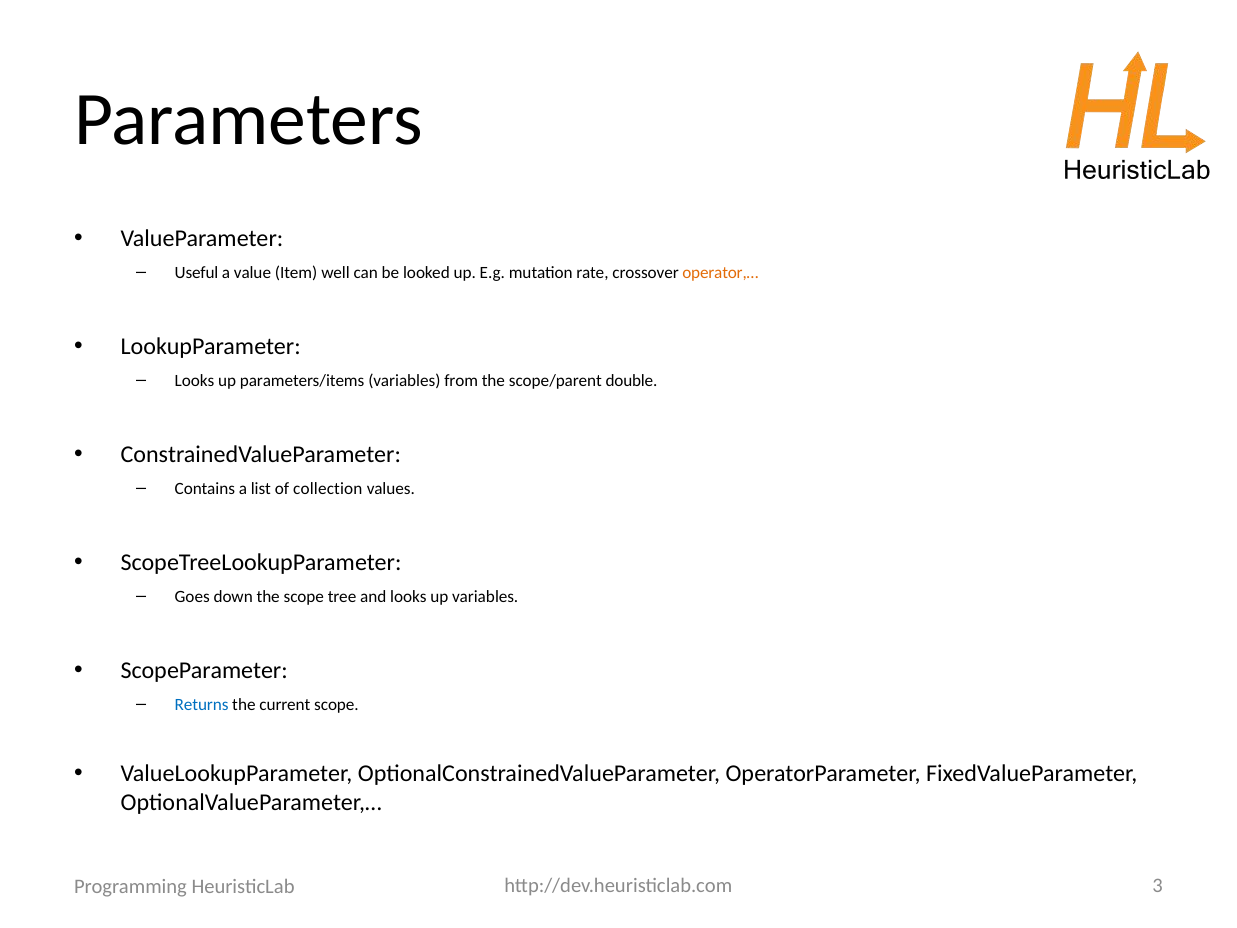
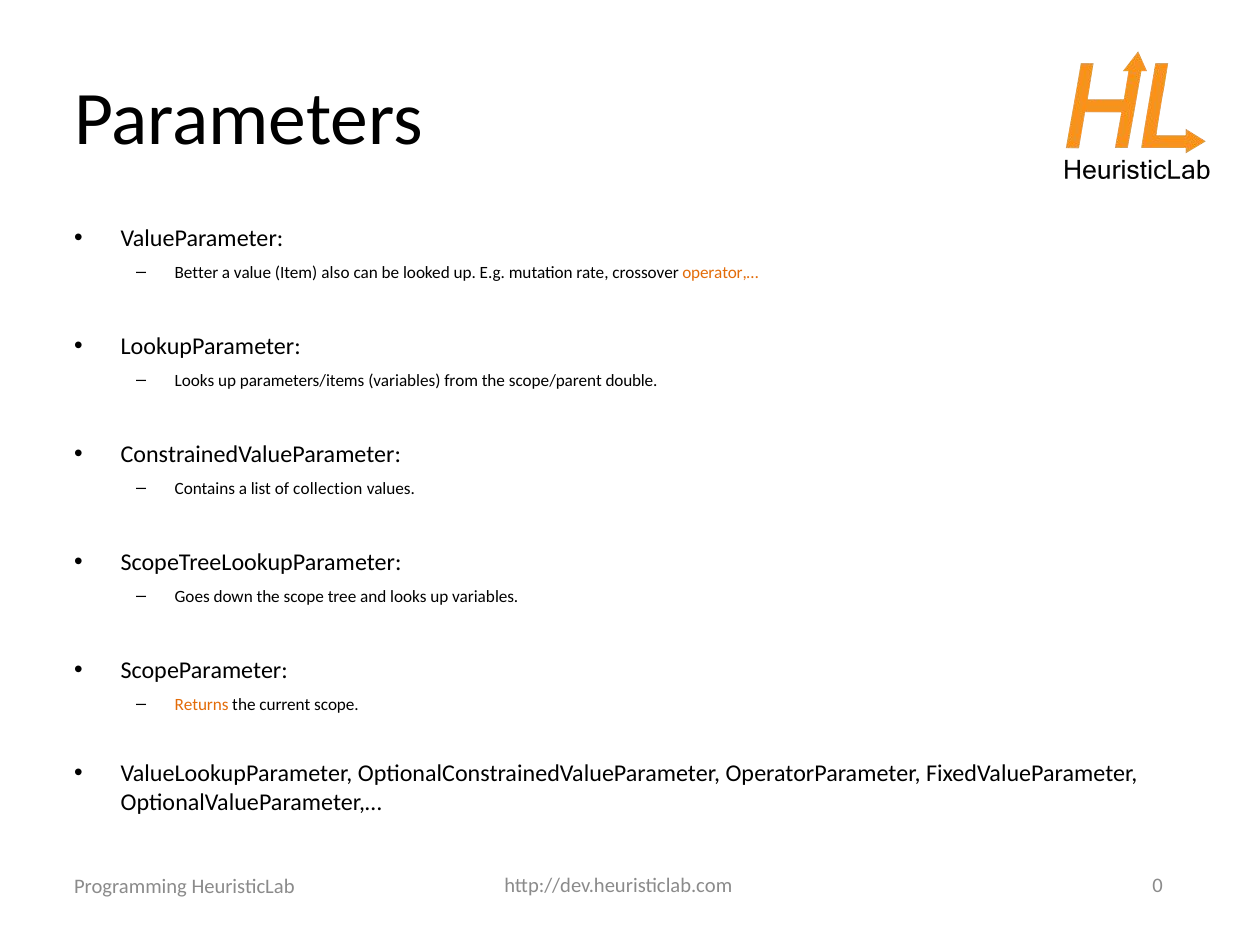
Useful: Useful -> Better (196, 273)
well: well -> also (335, 273)
Returns colour: blue -> orange (202, 705)
3: 3 -> 0 (1158, 886)
